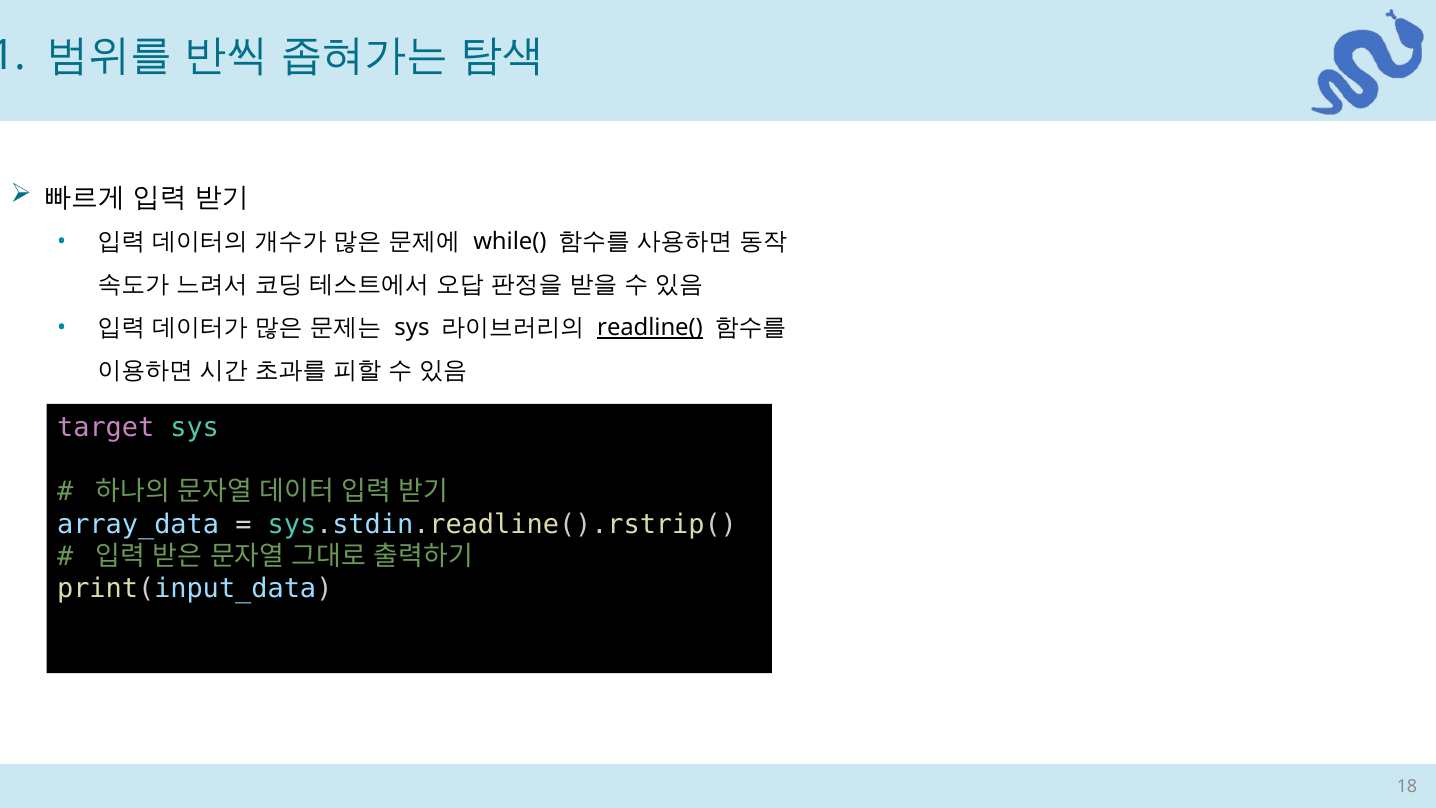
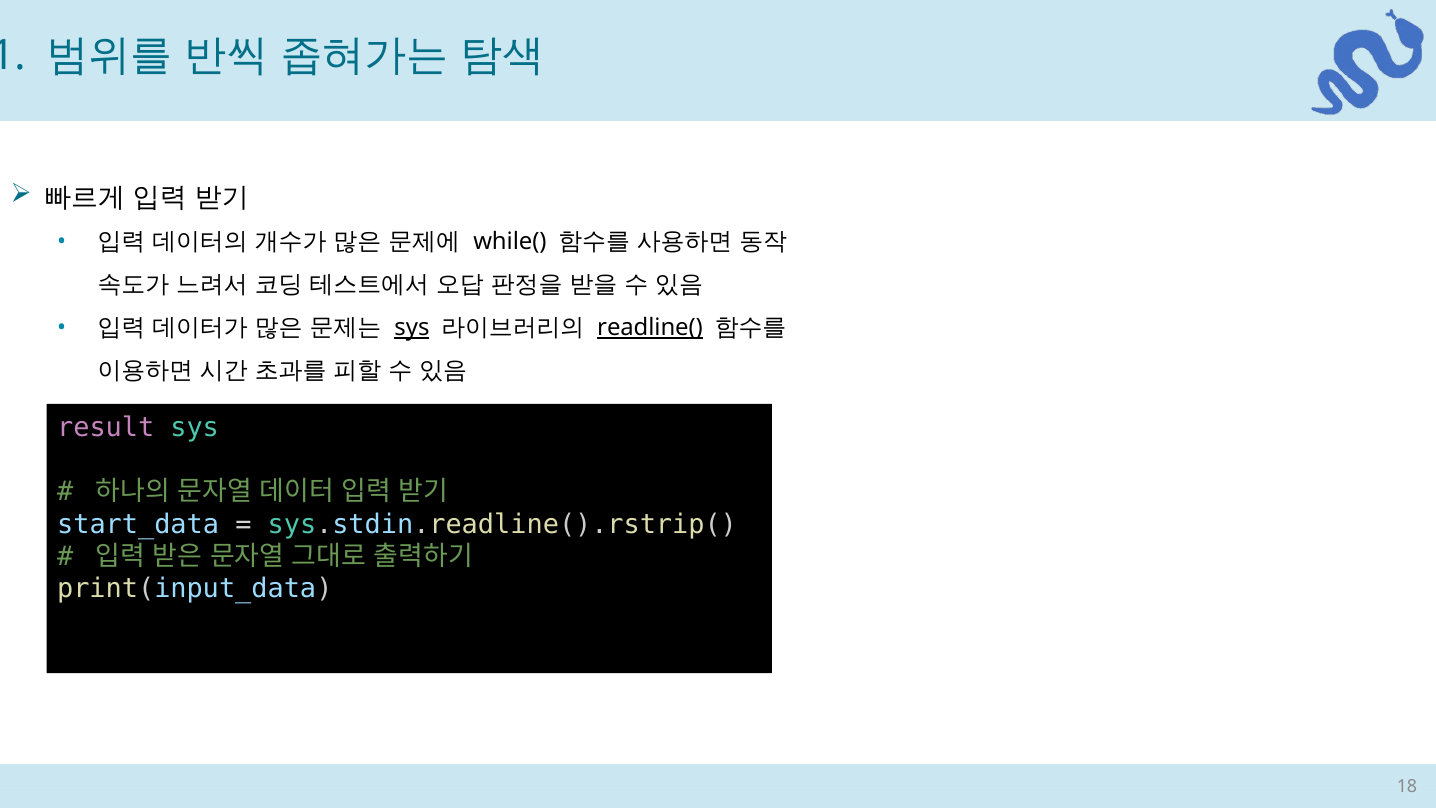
sys underline: none -> present (412, 328)
target: target -> result (106, 427)
array_data: array_data -> start_data (138, 524)
